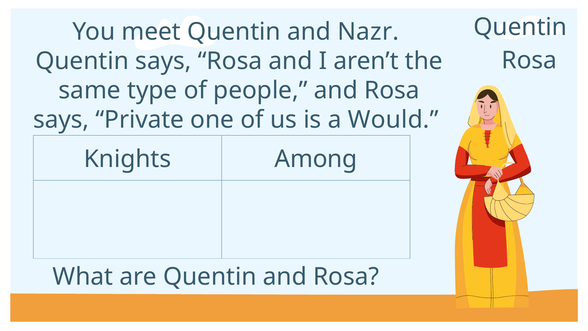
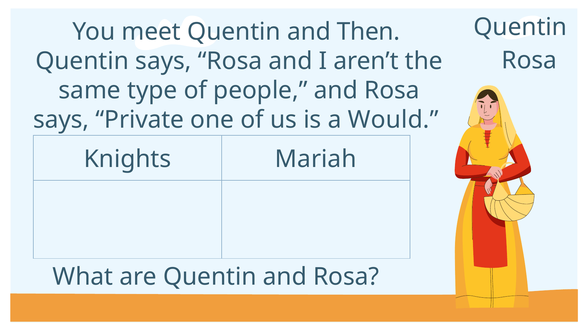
Nazr: Nazr -> Then (368, 32)
Among: Among -> Mariah (316, 159)
